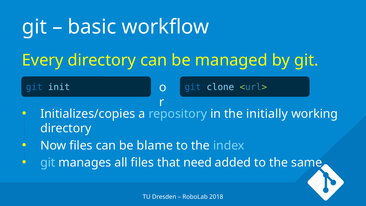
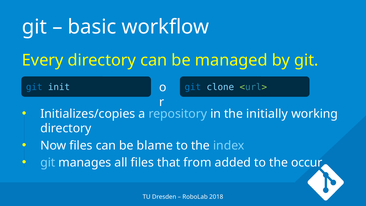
need: need -> from (198, 163)
same: same -> occur (307, 163)
